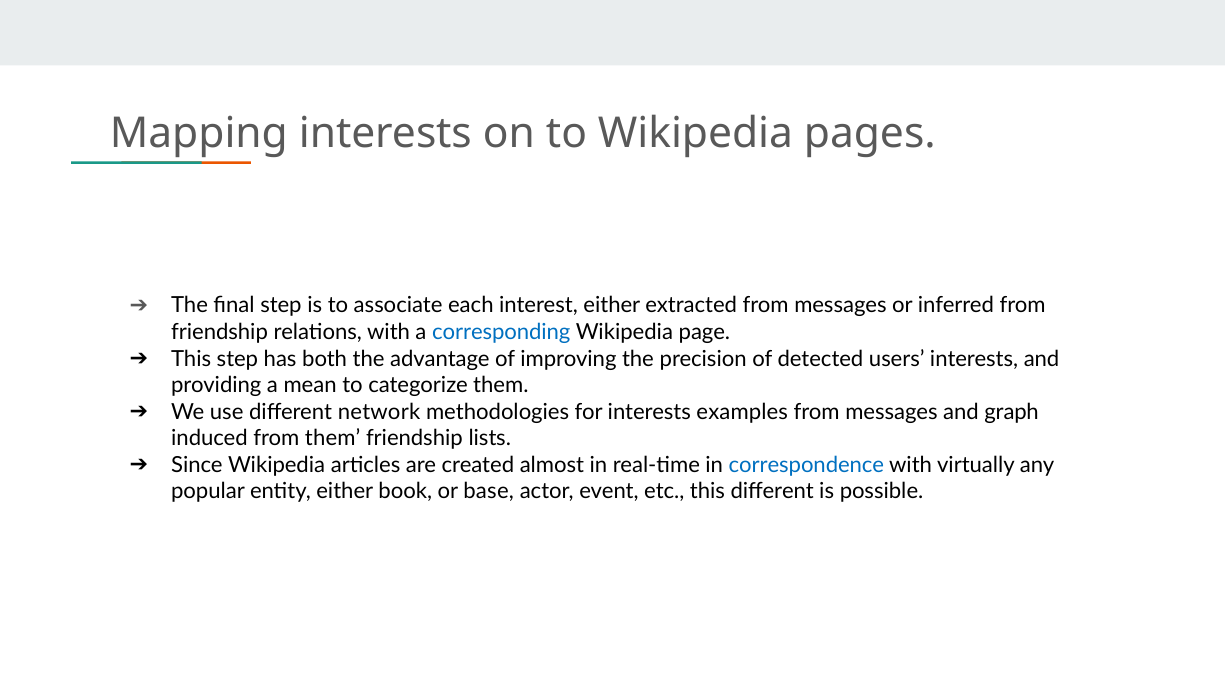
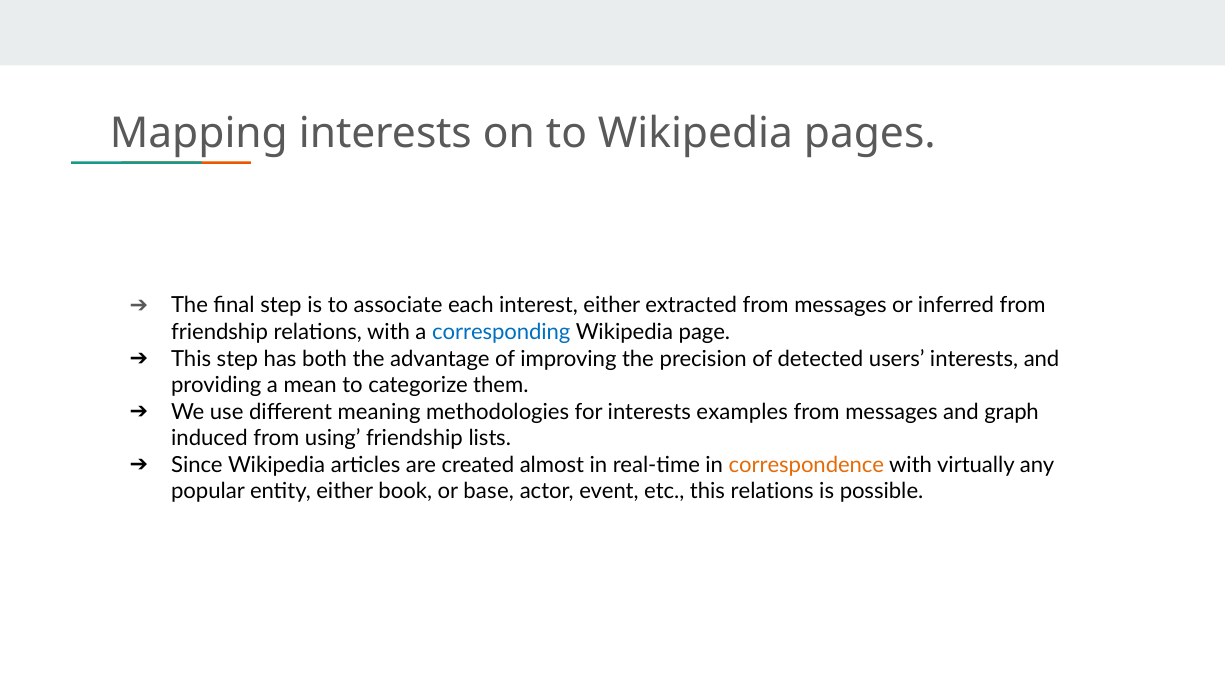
network: network -> meaning (379, 412)
from them: them -> using (333, 438)
correspondence colour: blue -> orange (806, 465)
this diﬀerent: diﬀerent -> relations (772, 492)
